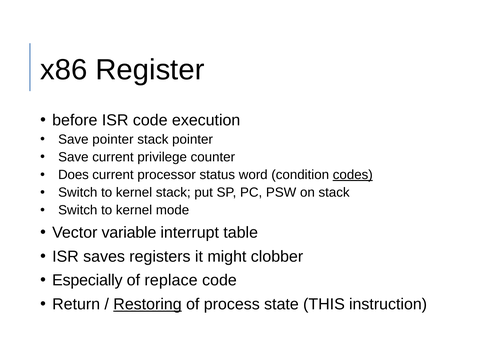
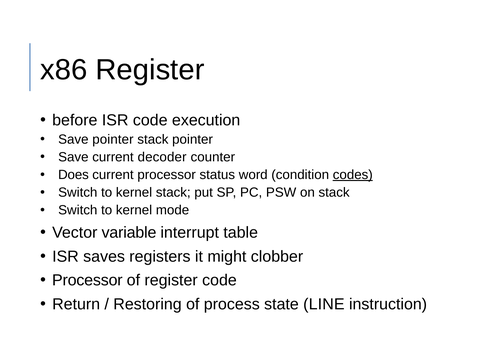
privilege: privilege -> decoder (162, 157)
Especially: Especially -> Processor (87, 281)
of replace: replace -> register (171, 281)
Restoring underline: present -> none (147, 304)
THIS: THIS -> LINE (324, 304)
